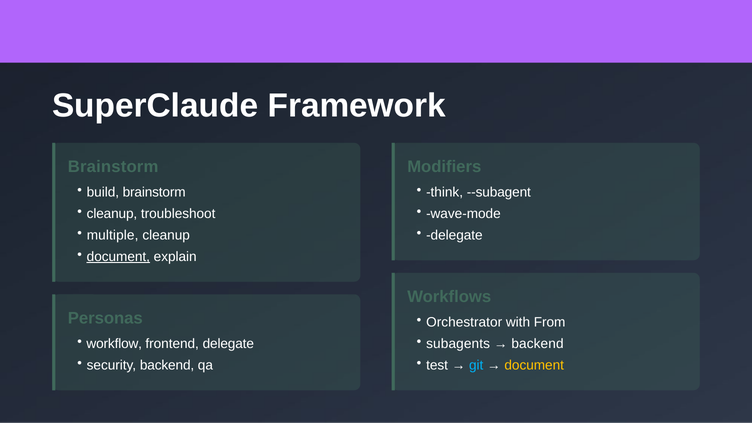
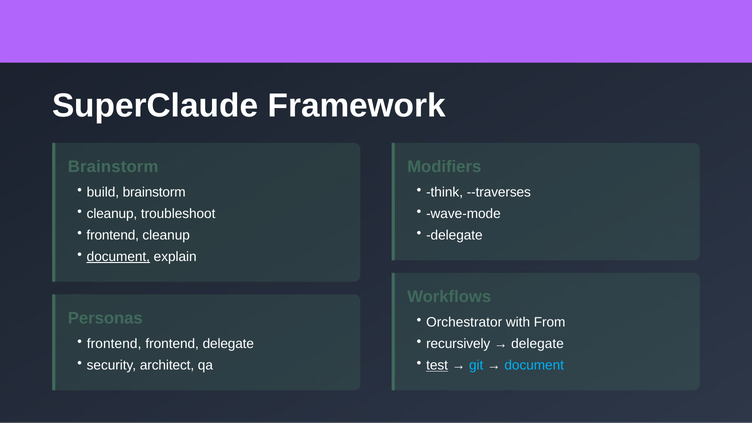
--subagent: --subagent -> --traverses (499, 192)
multiple: multiple -> frontend (113, 235)
workflow: workflow -> frontend (114, 344)
subagents: subagents -> recursively (458, 344)
backend: backend -> delegate (538, 344)
security backend: backend -> architect (167, 365)
test underline: none -> present (437, 365)
document colour: yellow -> light blue (534, 365)
